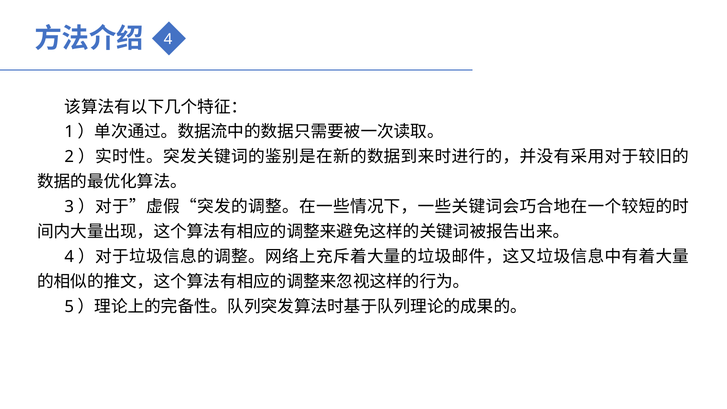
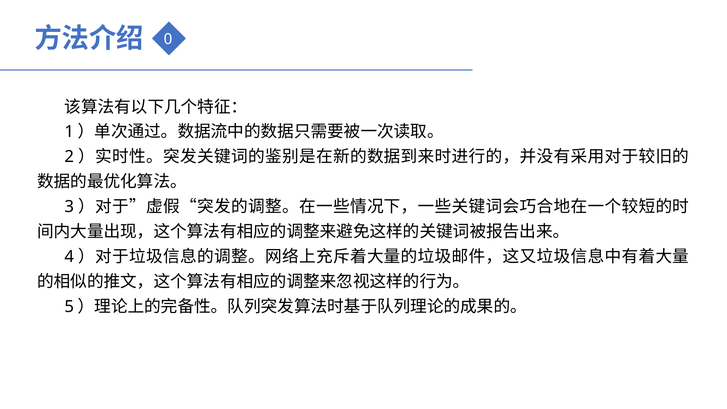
4: 4 -> 0 (168, 39)
